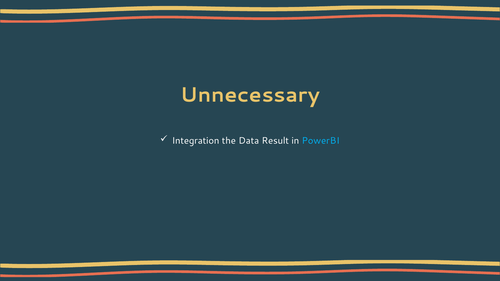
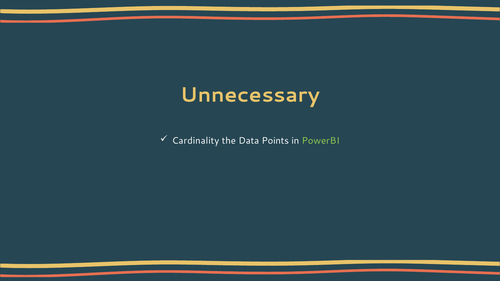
Integration: Integration -> Cardinality (196, 141)
Result: Result -> Points (275, 141)
PowerBI colour: light blue -> light green (321, 141)
